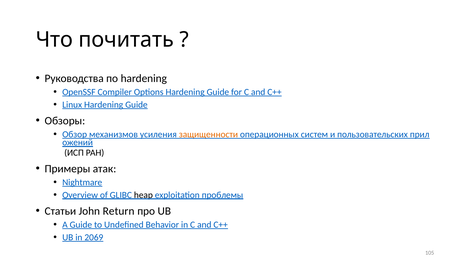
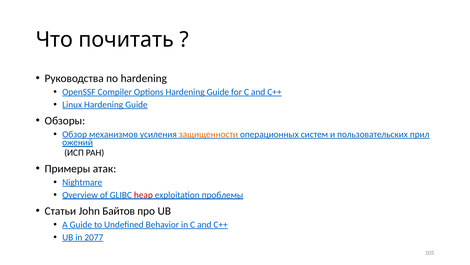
heap colour: black -> red (143, 194)
Return: Return -> Байтов (119, 210)
2069: 2069 -> 2077 (94, 237)
